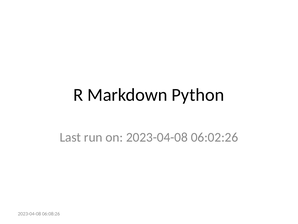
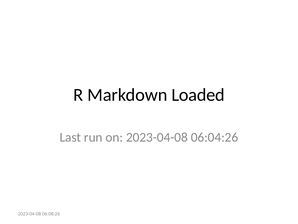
Python: Python -> Loaded (198, 95)
06:02:26: 06:02:26 -> 06:04:26 (214, 137)
